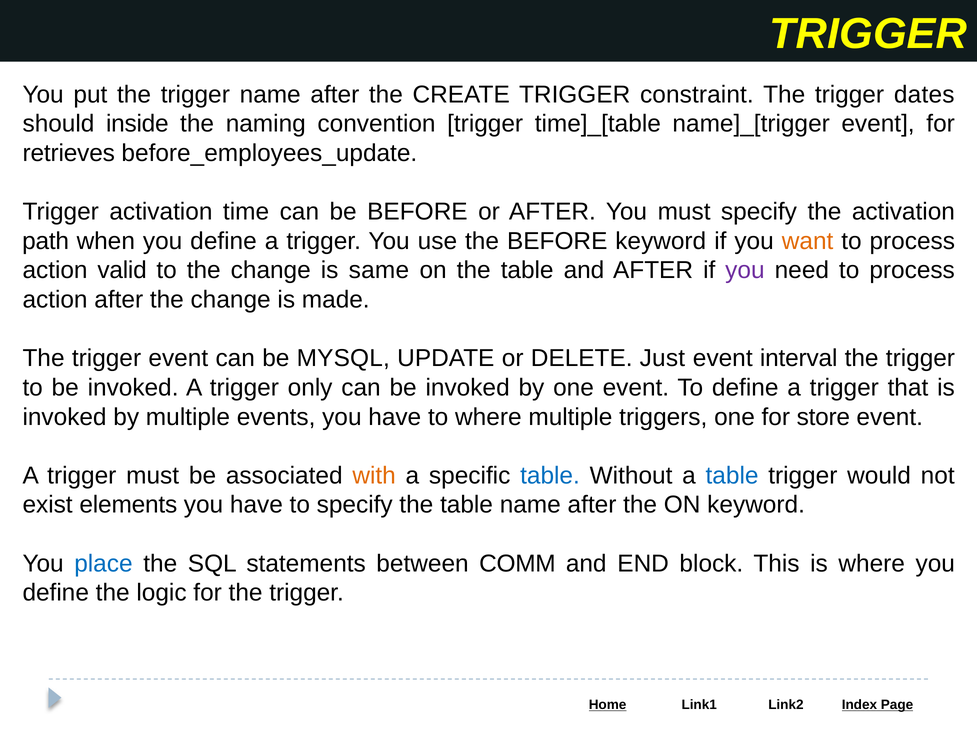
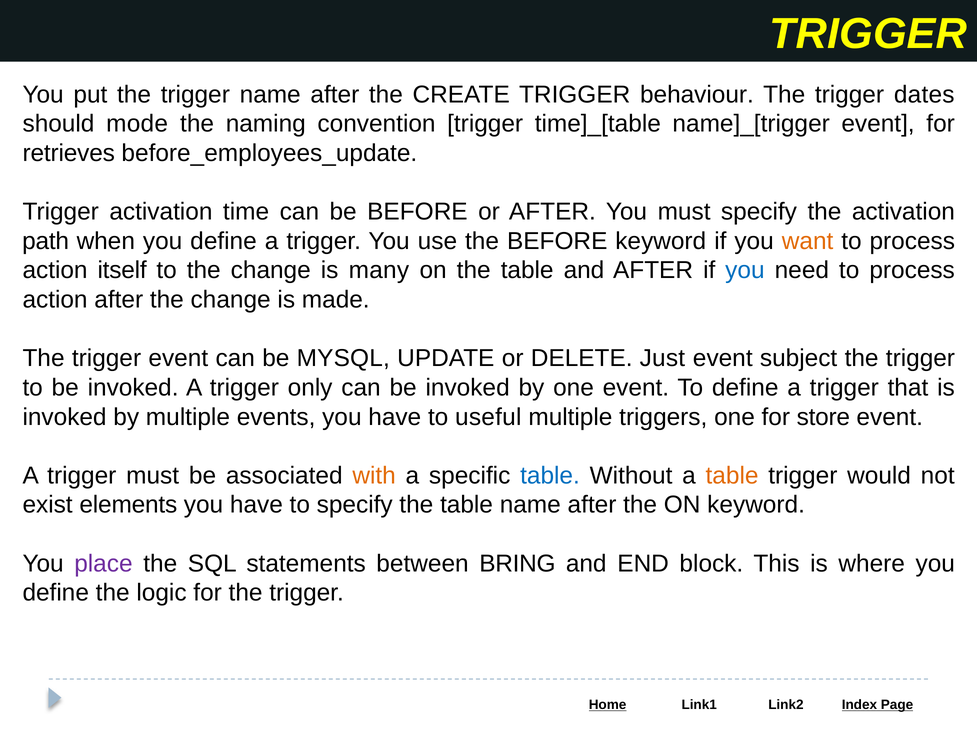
constraint: constraint -> behaviour (697, 94)
inside: inside -> mode (137, 124)
valid: valid -> itself (122, 270)
same: same -> many (379, 270)
you colour: purple -> blue (745, 270)
interval: interval -> subject (799, 358)
to where: where -> useful (488, 417)
table colour: blue -> orange (732, 475)
place colour: blue -> purple (103, 563)
COMM: COMM -> BRING (517, 563)
